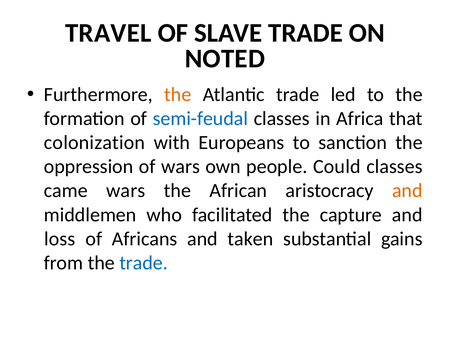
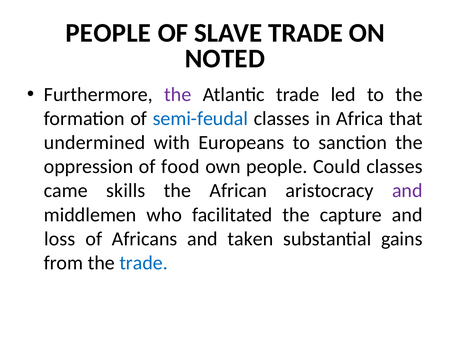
TRAVEL: TRAVEL -> PEOPLE (108, 33)
the colour: orange -> purple (178, 94)
colonization: colonization -> undermined (95, 142)
of wars: wars -> food (180, 166)
came wars: wars -> skills (126, 190)
and colour: orange -> purple (407, 190)
